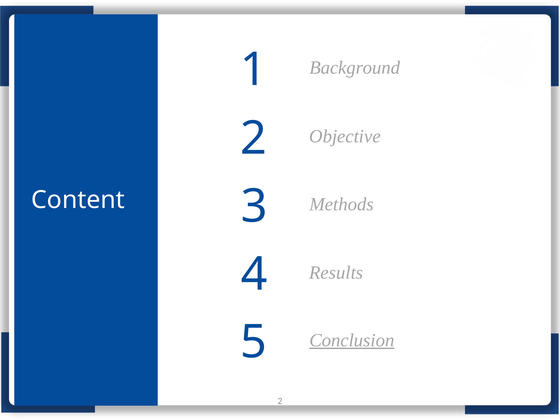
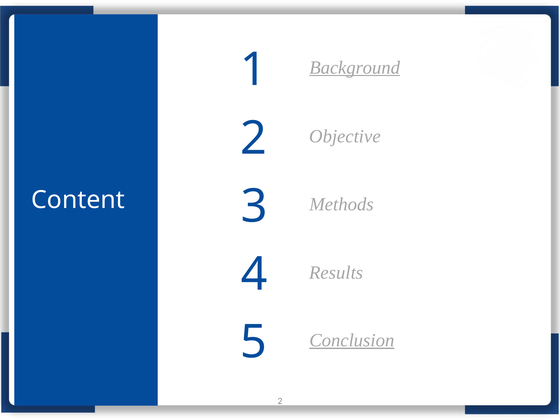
Background underline: none -> present (355, 68)
